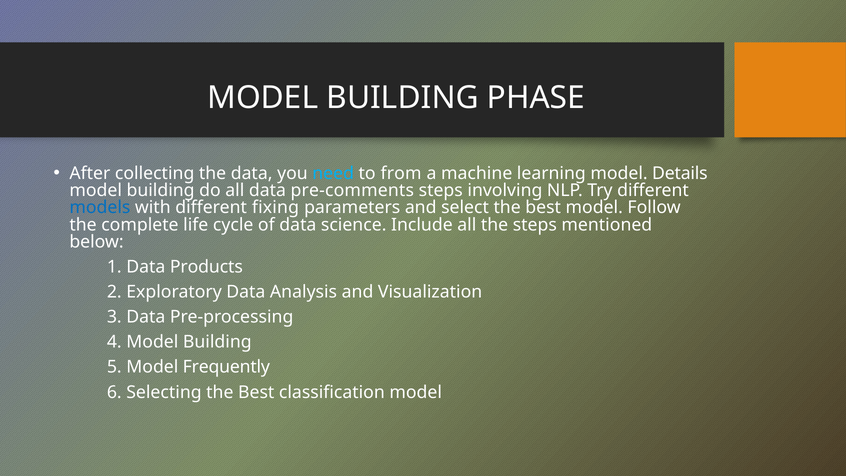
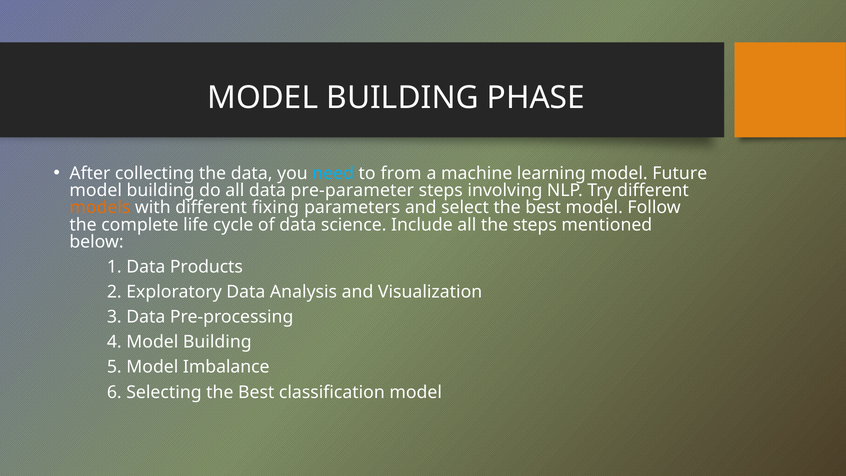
Details: Details -> Future (680, 173)
pre-comments: pre-comments -> pre-parameter (352, 190)
models colour: blue -> orange (100, 207)
Frequently: Frequently -> Imbalance (226, 367)
